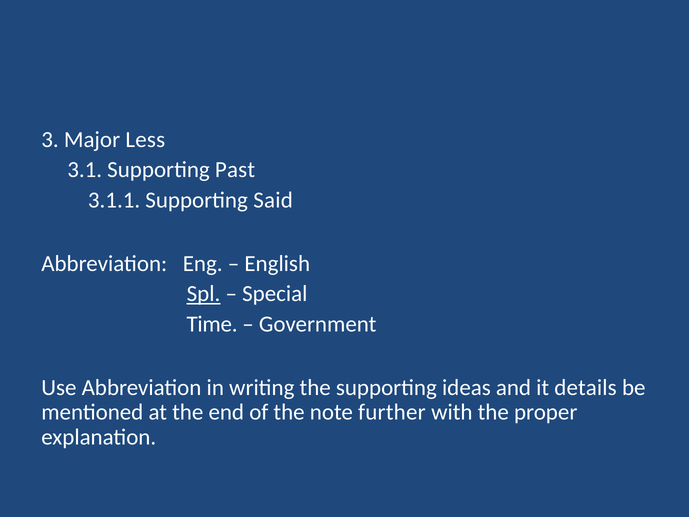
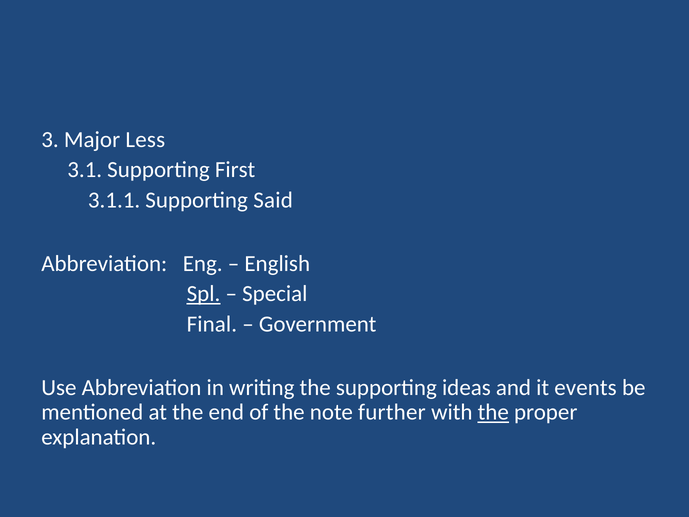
Past: Past -> First (235, 170)
Time: Time -> Final (212, 324)
details: details -> events (586, 387)
the underline: none -> present (493, 412)
